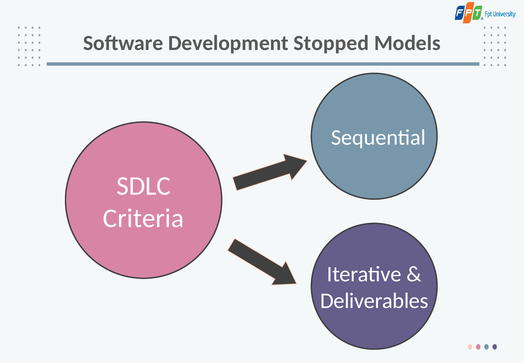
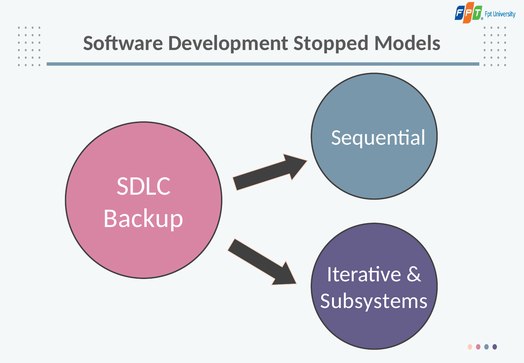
Criteria: Criteria -> Backup (143, 218)
Deliverables: Deliverables -> Subsystems (374, 301)
